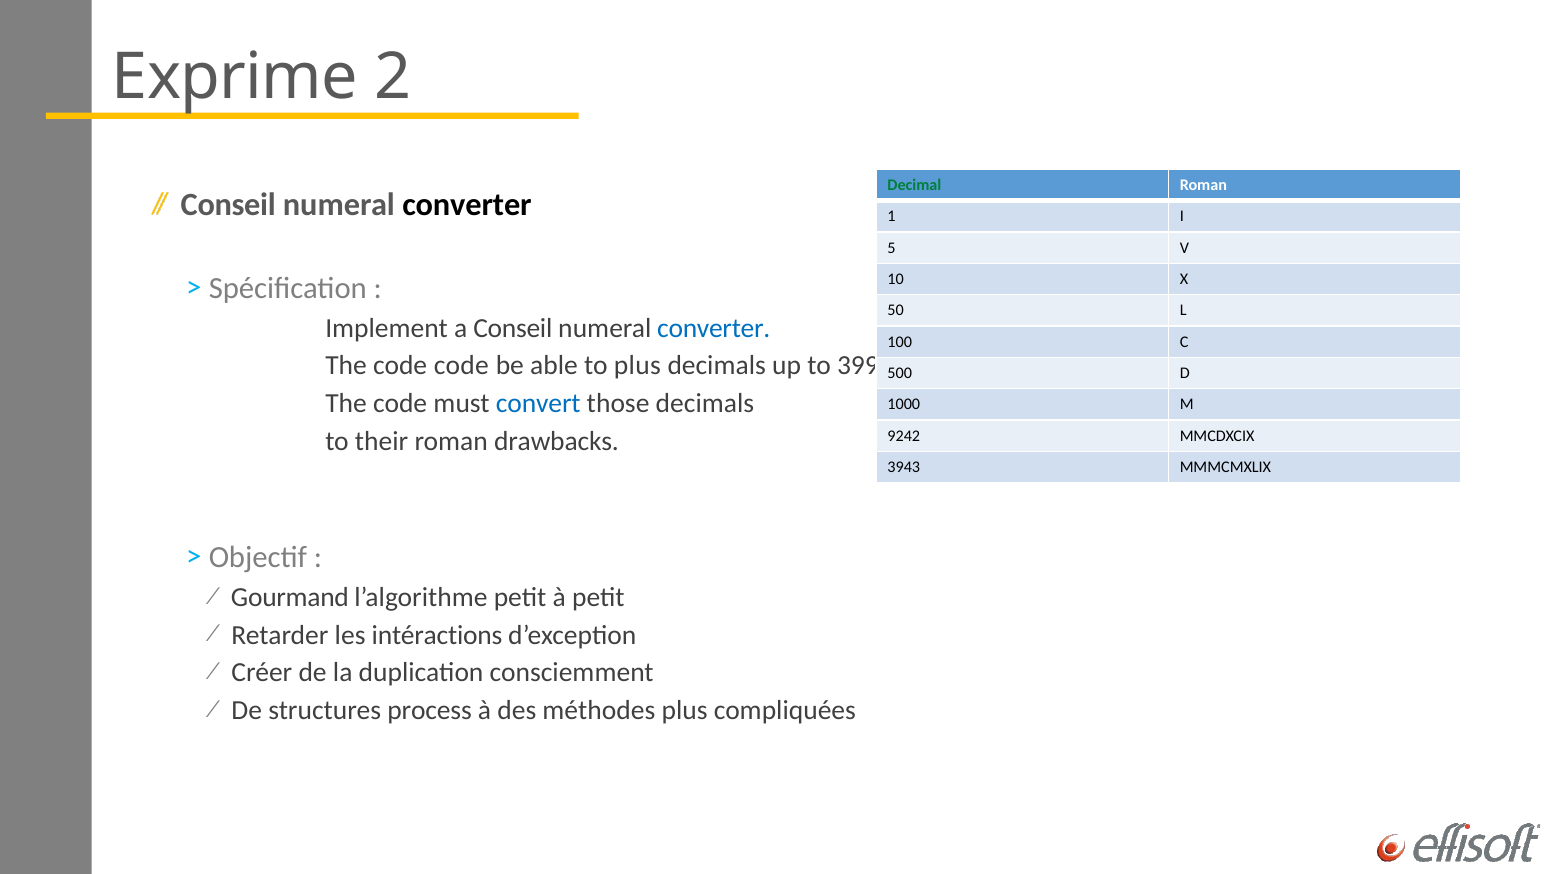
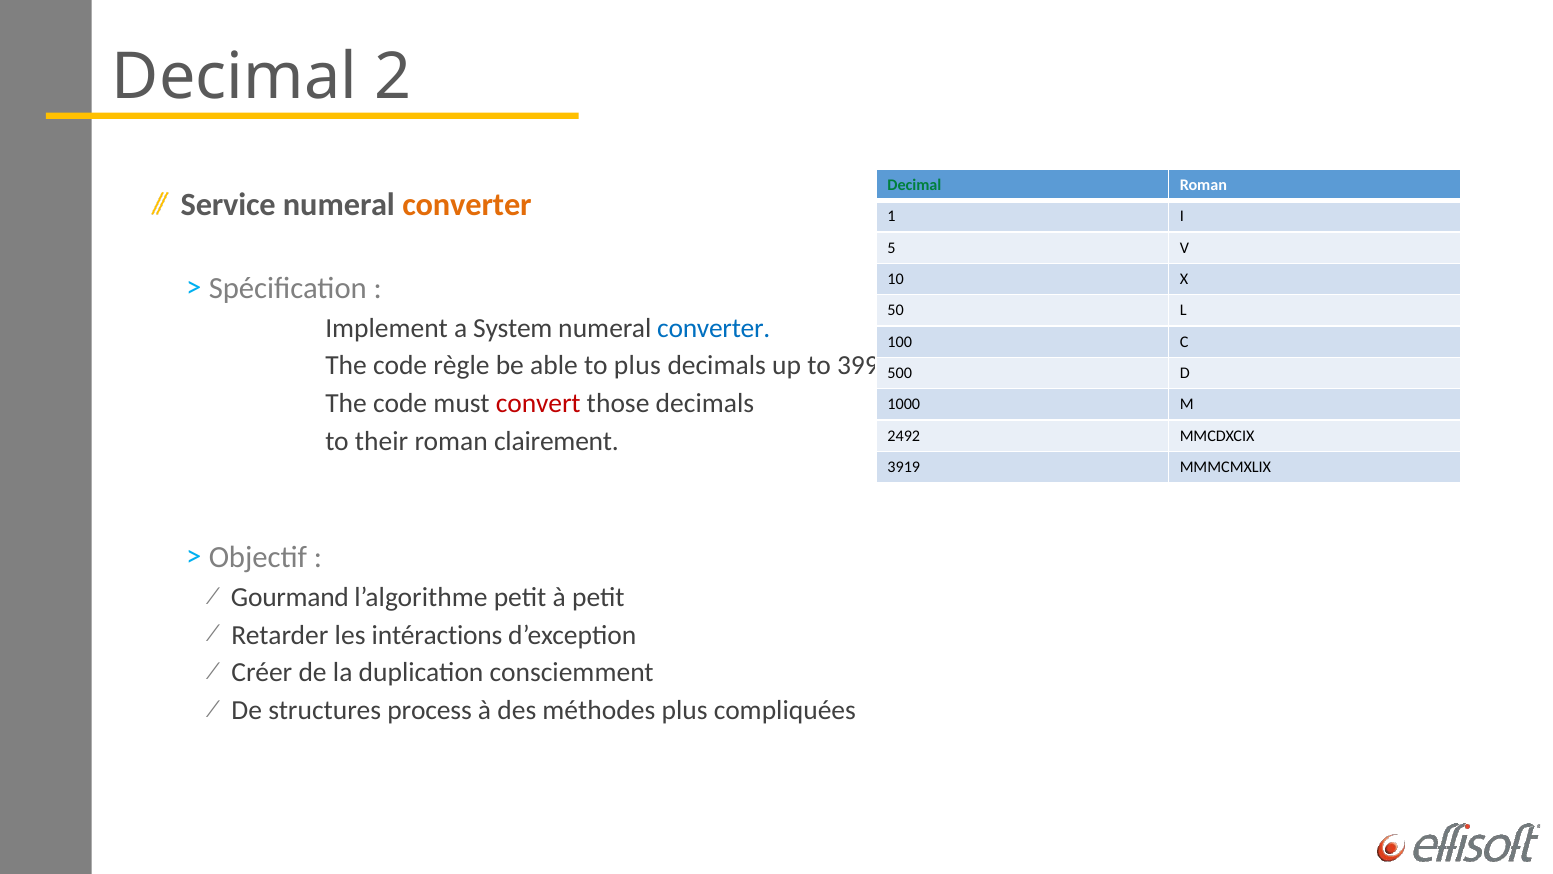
Exprime: Exprime -> Decimal (235, 77)
Conseil: Conseil -> Service (228, 205)
converter colour: black -> orange (467, 205)
a Conseil: Conseil -> System (513, 328)
code code: code -> règle (461, 366)
convert colour: blue -> red (538, 403)
9242: 9242 -> 2492 (904, 436)
drawbacks: drawbacks -> clairement (556, 441)
3943: 3943 -> 3919 (904, 467)
